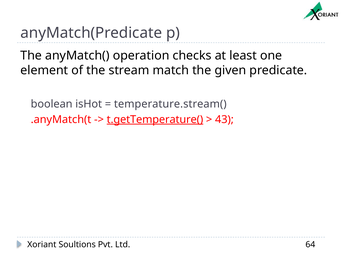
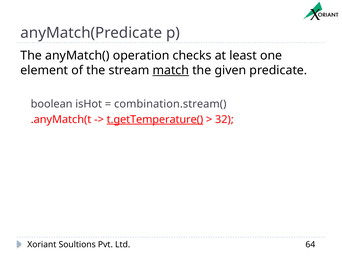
match underline: none -> present (171, 70)
temperature.stream(: temperature.stream( -> combination.stream( (170, 104)
43: 43 -> 32 (224, 120)
